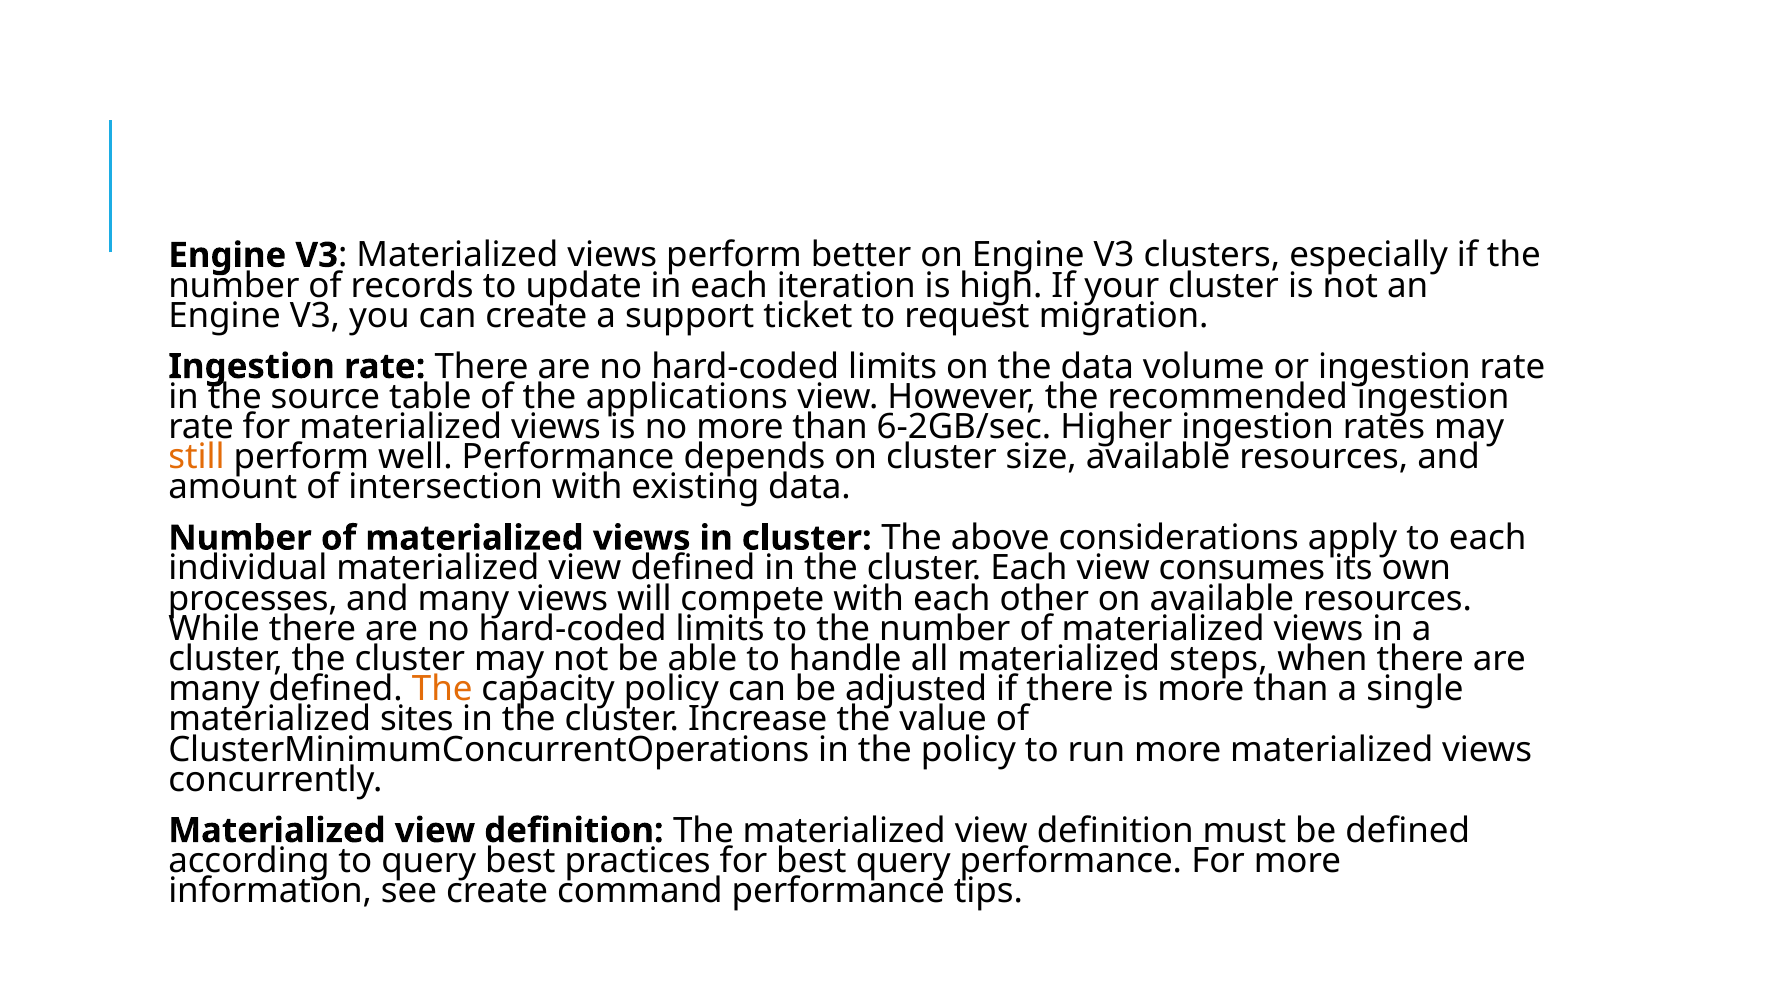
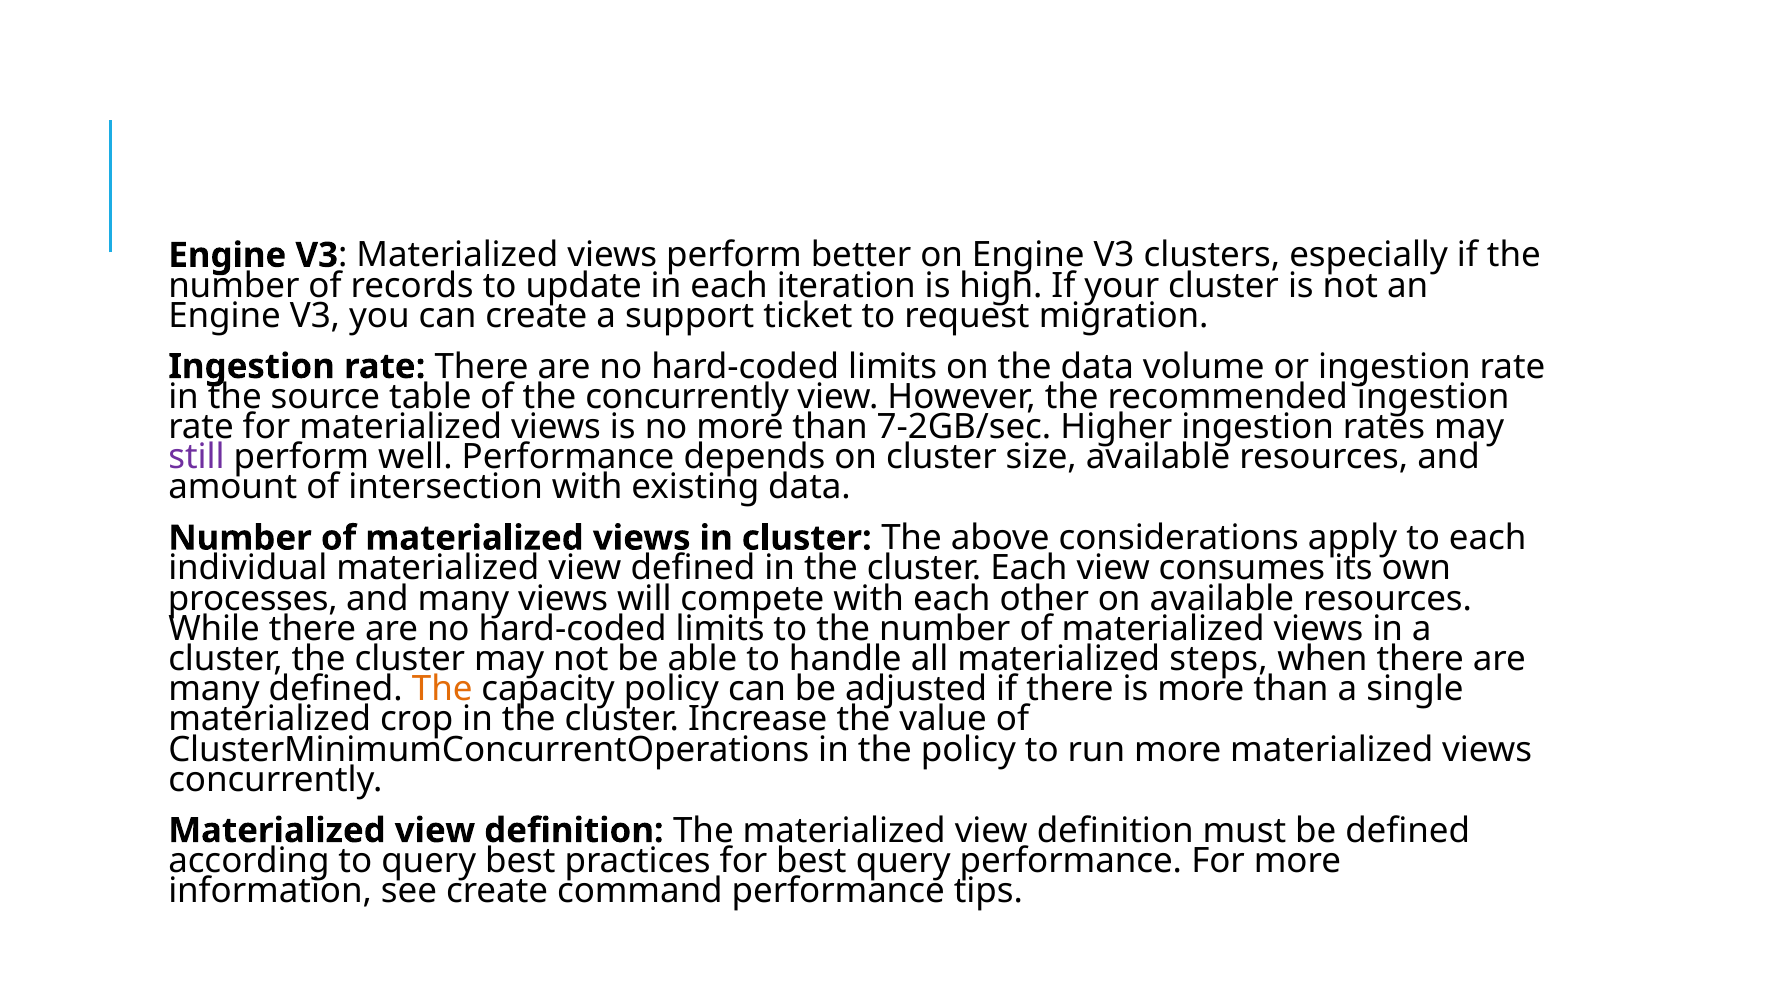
the applications: applications -> concurrently (687, 397)
6-2GB/sec: 6-2GB/sec -> 7-2GB/sec (964, 427)
still colour: orange -> purple (196, 457)
sites: sites -> crop (417, 719)
